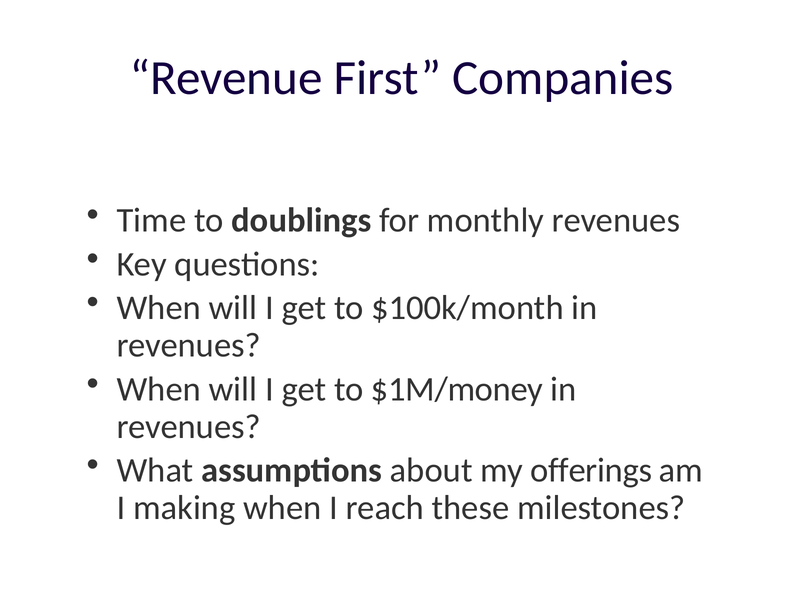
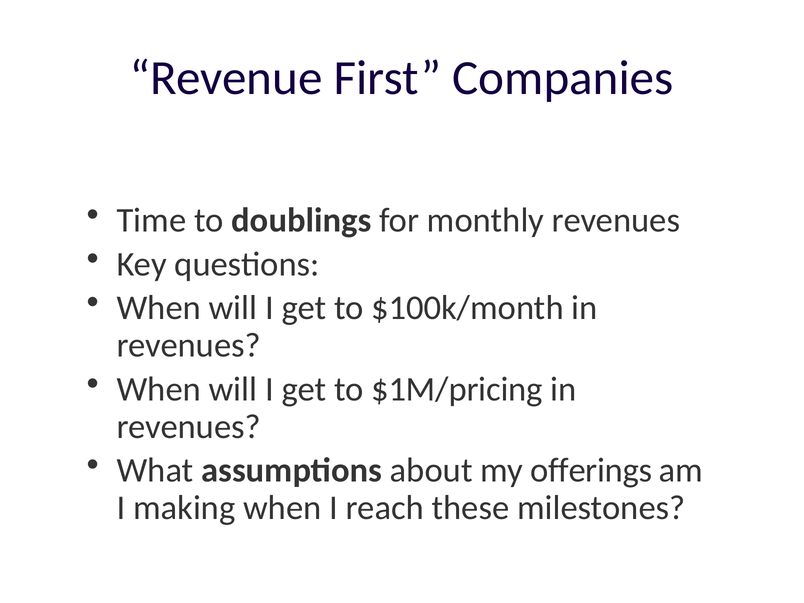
$1M/money: $1M/money -> $1M/pricing (457, 389)
